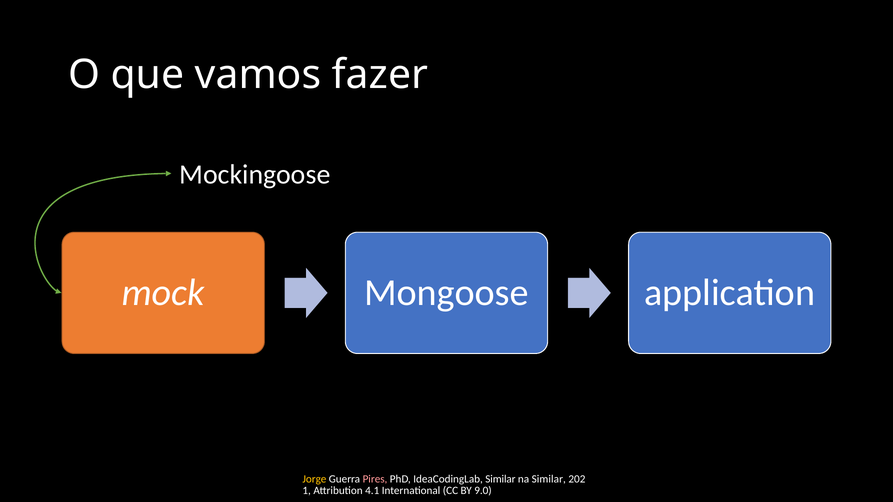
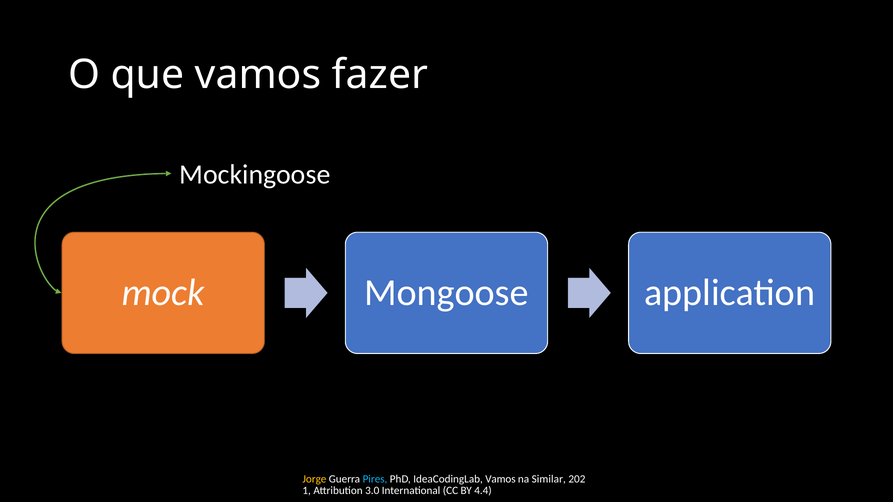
Pires colour: pink -> light blue (375, 480)
IdeaCodingLab Similar: Similar -> Vamos (500, 480)
4.1: 4.1 -> 3.0 (372, 491)
9.0: 9.0 -> 4.4 (483, 491)
